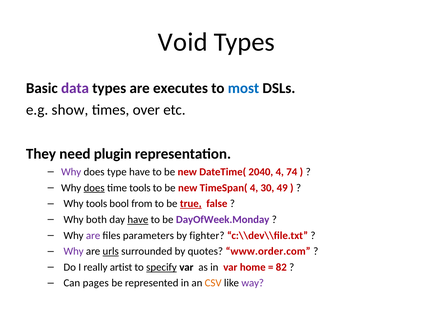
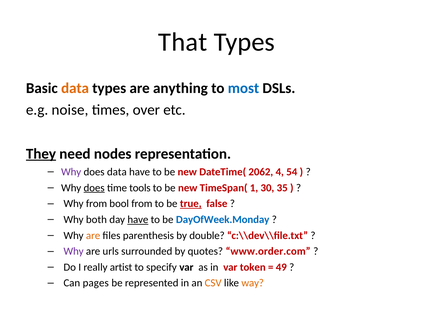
Void: Void -> That (183, 42)
data colour: purple -> orange (75, 88)
executes: executes -> anything (180, 88)
show: show -> noise (70, 110)
They underline: none -> present (41, 154)
plugin: plugin -> nodes (113, 154)
does type: type -> data (117, 172)
2040: 2040 -> 2062 (261, 172)
74: 74 -> 54 (292, 172)
TimeSpan( 4: 4 -> 1 (254, 188)
49: 49 -> 35 (282, 188)
Why tools: tools -> from (97, 204)
DayOfWeek.Monday colour: purple -> blue (223, 219)
are colour: purple -> orange (93, 235)
parameters: parameters -> parenthesis (148, 235)
fighter: fighter -> double (207, 235)
urls underline: present -> none (111, 251)
specify underline: present -> none (162, 267)
home: home -> token (253, 267)
82: 82 -> 49 (281, 267)
way colour: purple -> orange (253, 283)
